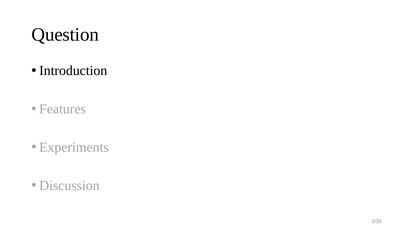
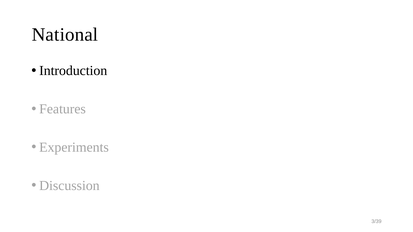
Question: Question -> National (65, 35)
